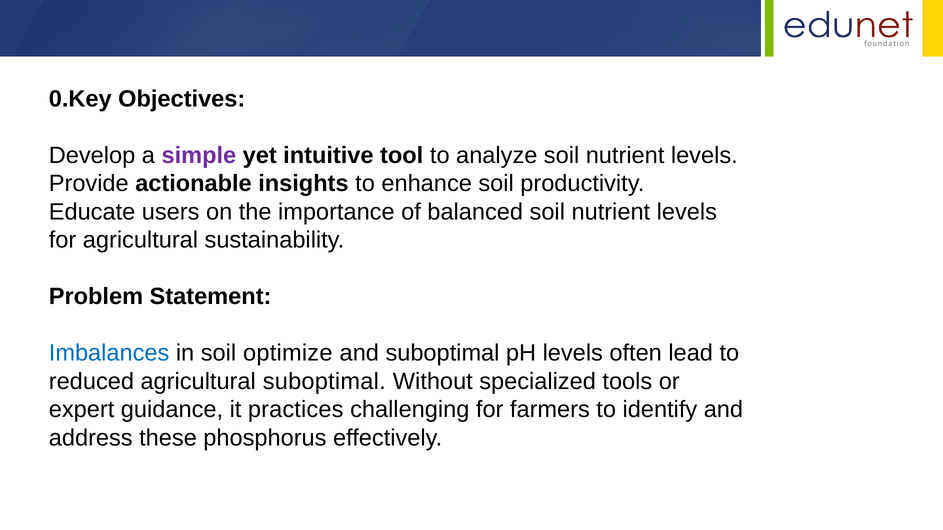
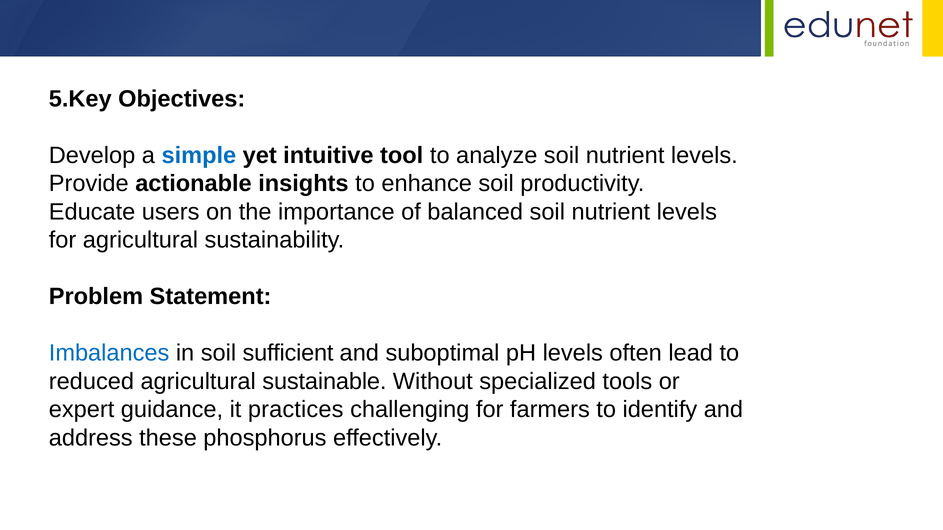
0.Key: 0.Key -> 5.Key (80, 99)
simple colour: purple -> blue (199, 155)
optimize: optimize -> sufficient (288, 353)
agricultural suboptimal: suboptimal -> sustainable (324, 382)
